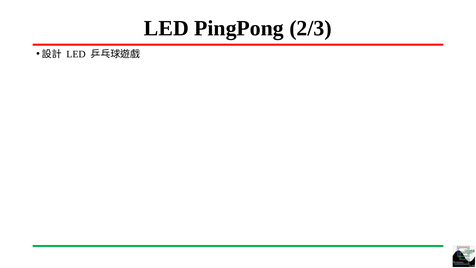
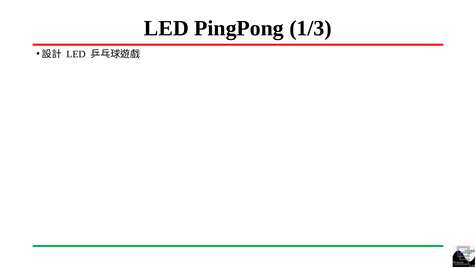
2/3: 2/3 -> 1/3 (311, 28)
